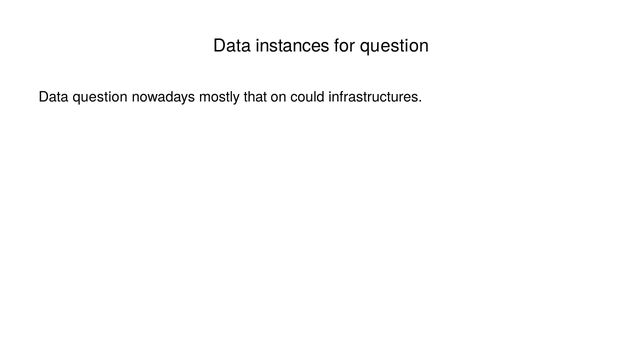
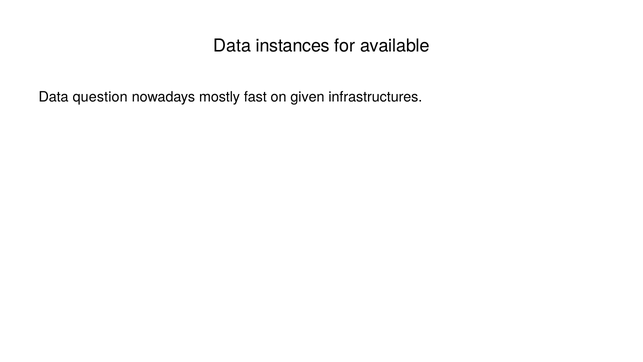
for question: question -> available (395, 46)
that: that -> fast (255, 97)
could: could -> given (307, 97)
